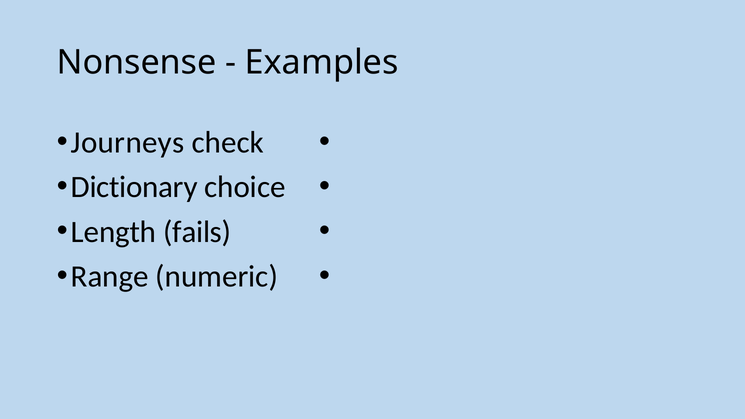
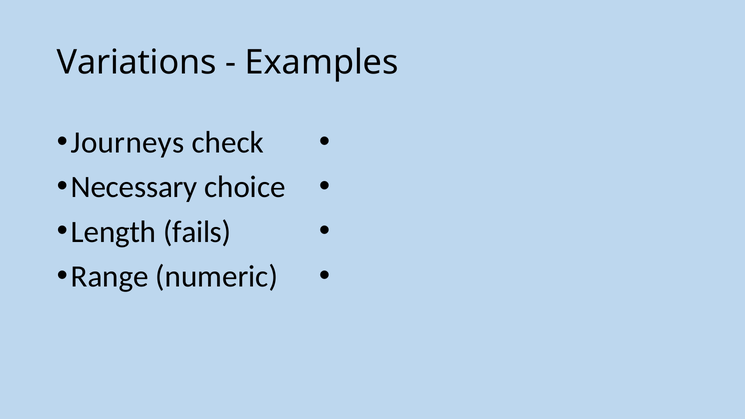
Nonsense: Nonsense -> Variations (137, 63)
Dictionary: Dictionary -> Necessary (134, 187)
